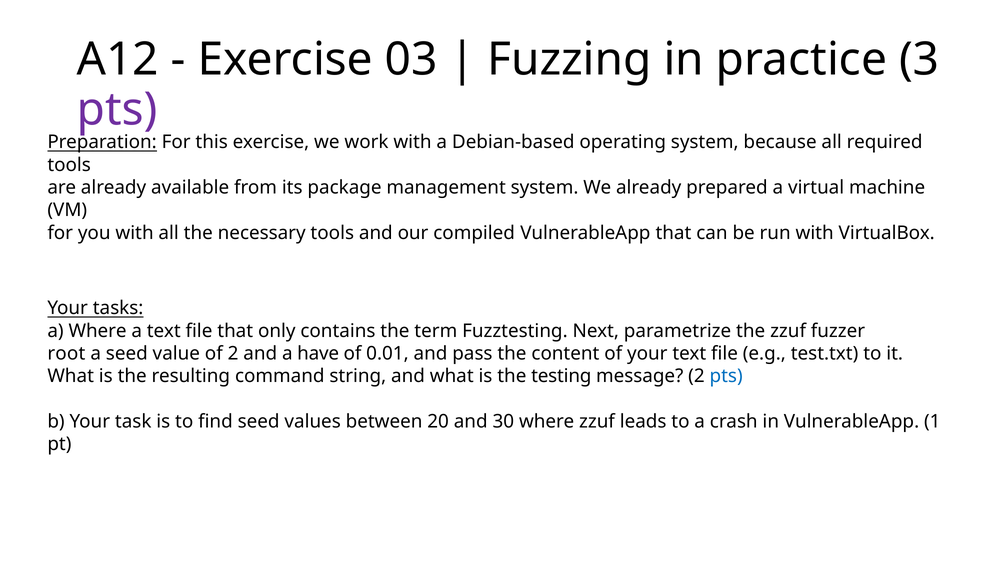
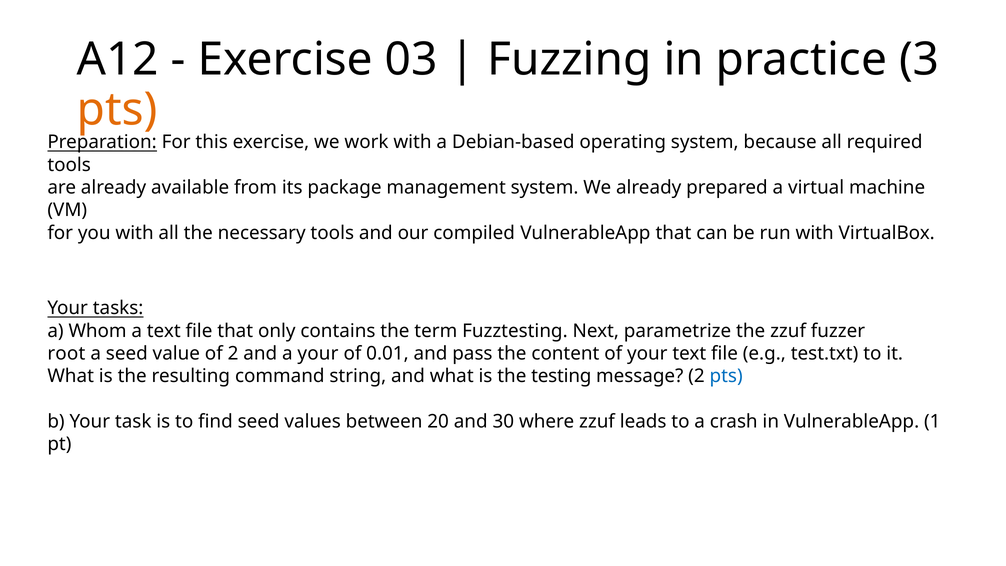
pts colour: purple -> orange (117, 109)
a Where: Where -> Whom (98, 331)
a have: have -> your (318, 353)
